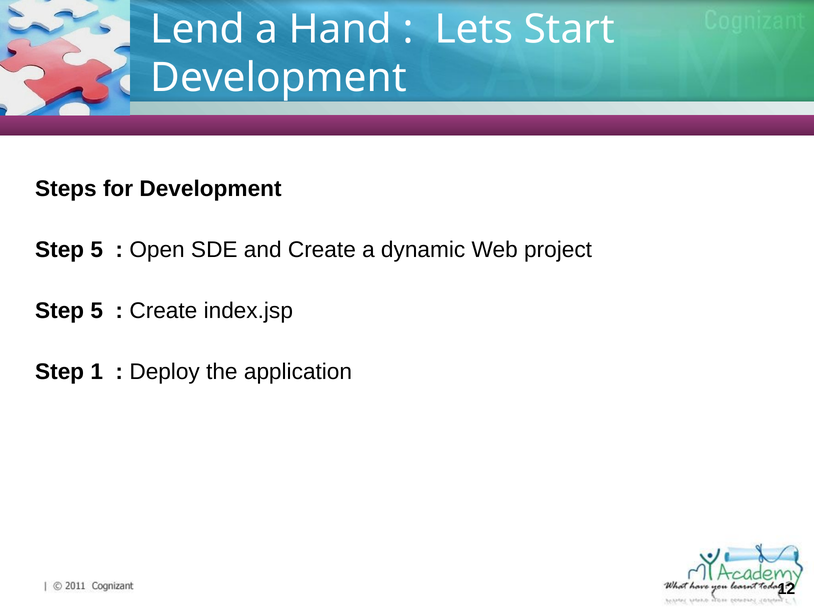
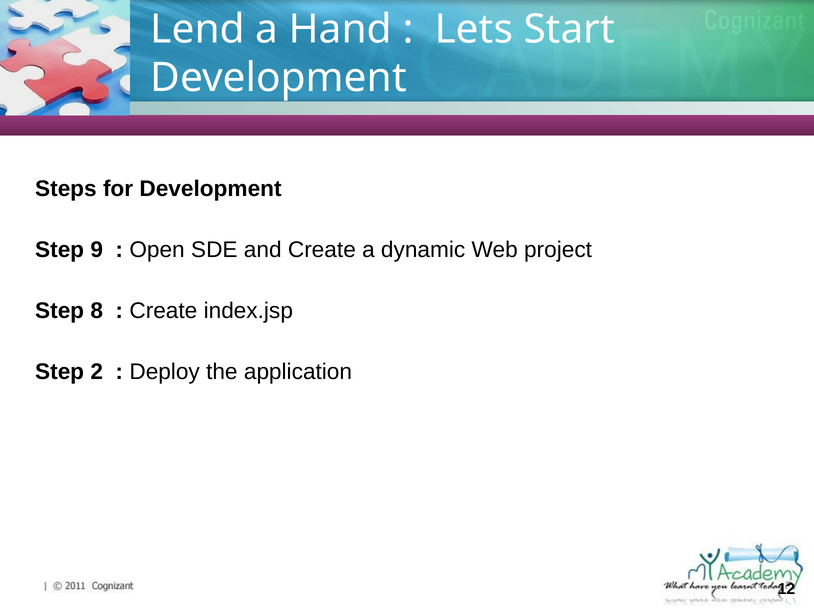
5: 5 -> 9 (97, 250)
5: 5 -> 8 (97, 311)
1: 1 -> 2 (97, 372)
